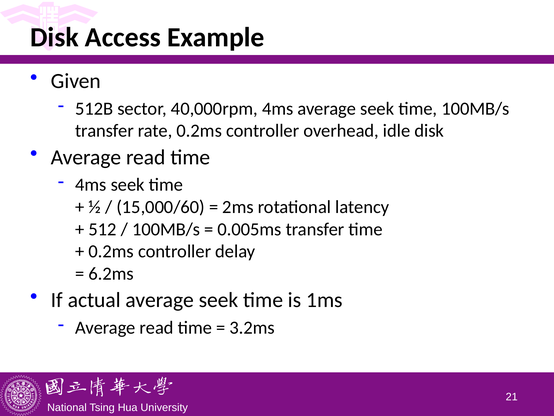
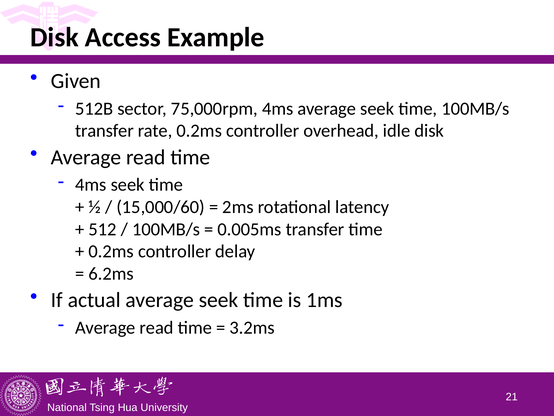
40,000rpm: 40,000rpm -> 75,000rpm (214, 108)
